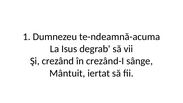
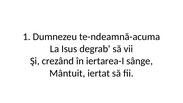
crezând-I: crezând-I -> iertarea-I (105, 61)
